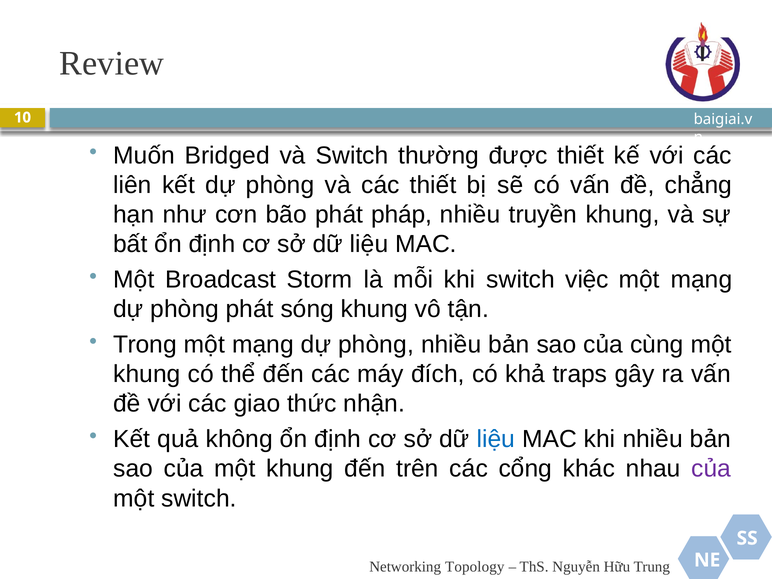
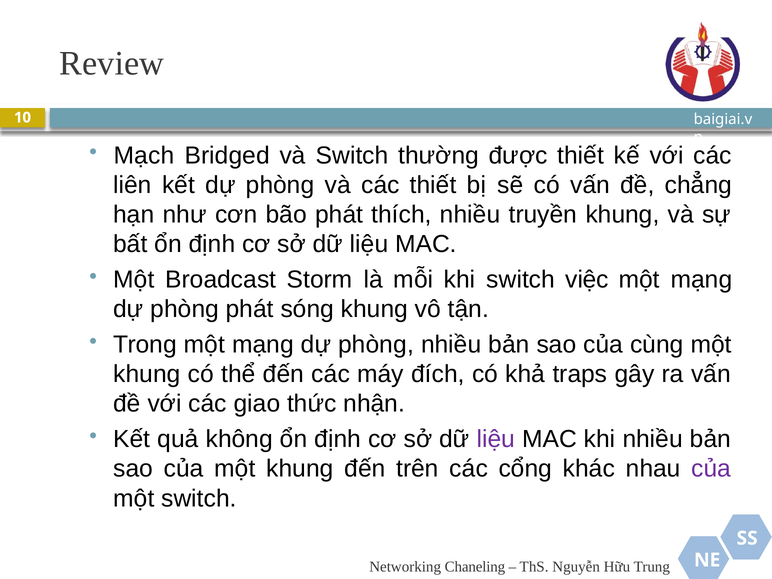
Muốn: Muốn -> Mạch (144, 155)
pháp: pháp -> thích (402, 215)
liệu colour: blue -> purple (496, 439)
Topology: Topology -> Chaneling (475, 567)
